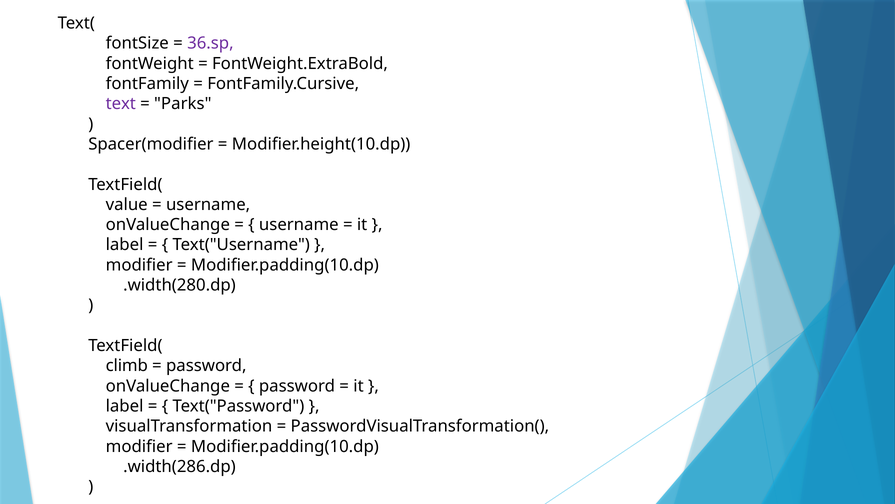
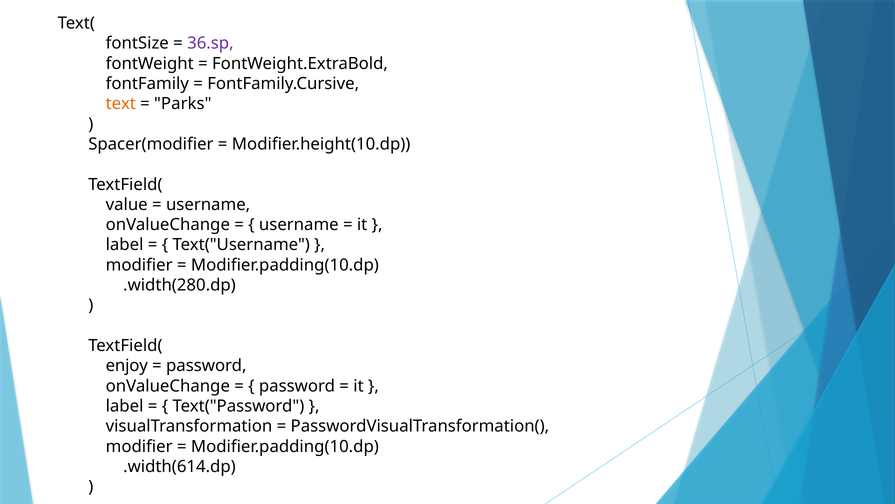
text colour: purple -> orange (121, 104)
climb: climb -> enjoy (127, 365)
.width(286.dp: .width(286.dp -> .width(614.dp (179, 466)
